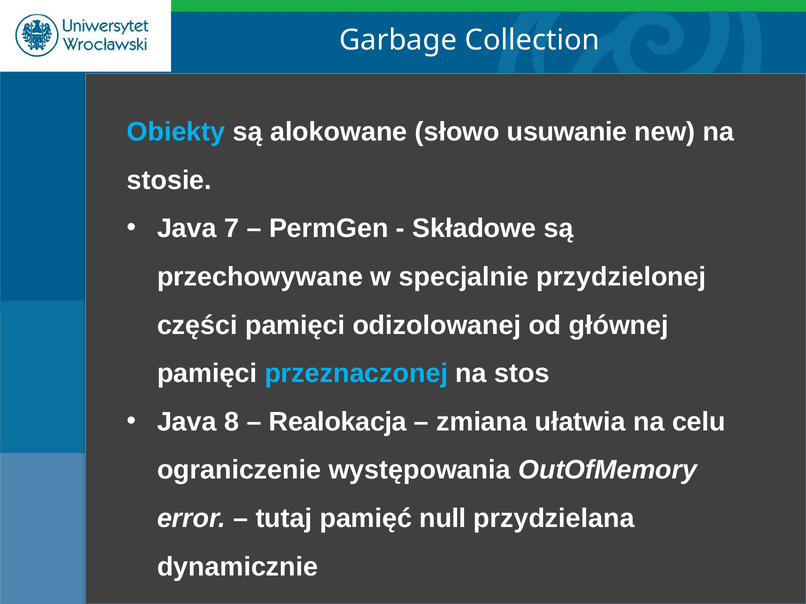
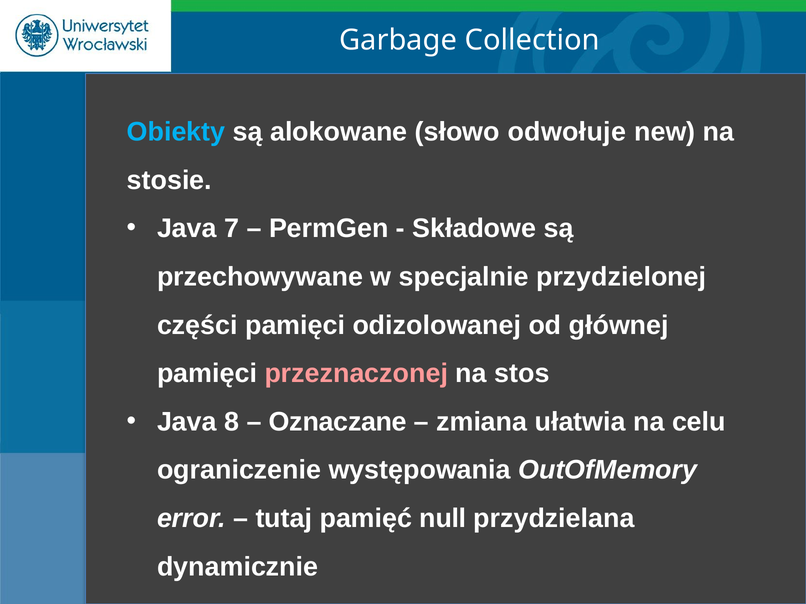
usuwanie: usuwanie -> odwołuje (567, 132)
przeznaczonej colour: light blue -> pink (356, 374)
Realokacja: Realokacja -> Oznaczane (338, 422)
